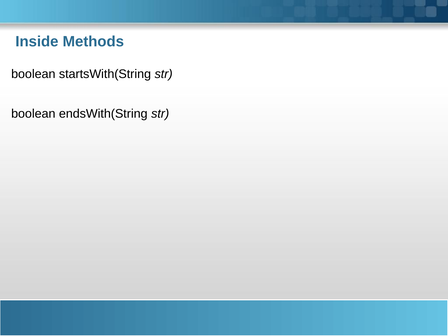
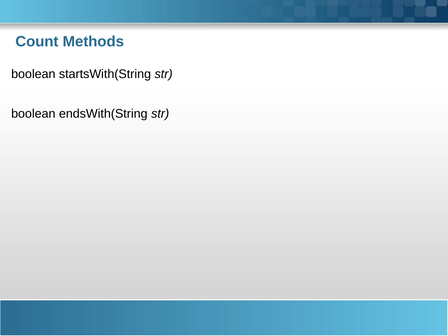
Inside: Inside -> Count (37, 41)
